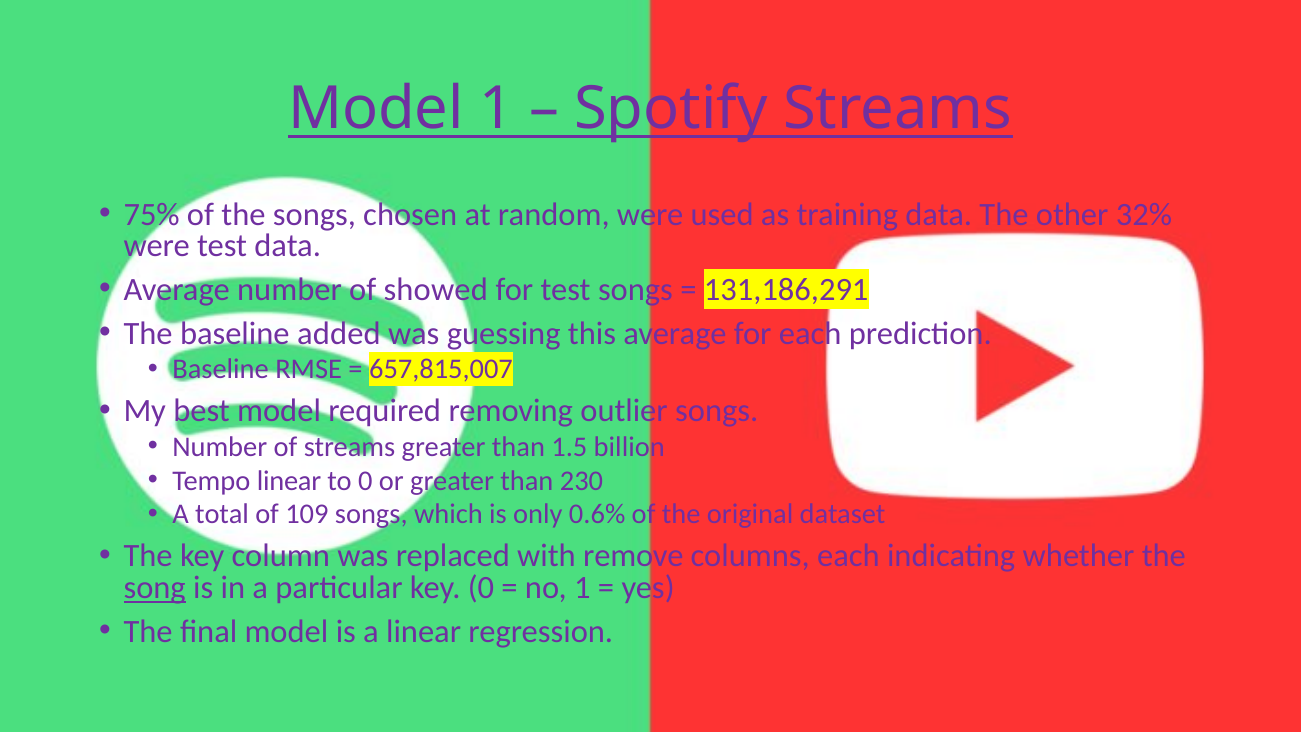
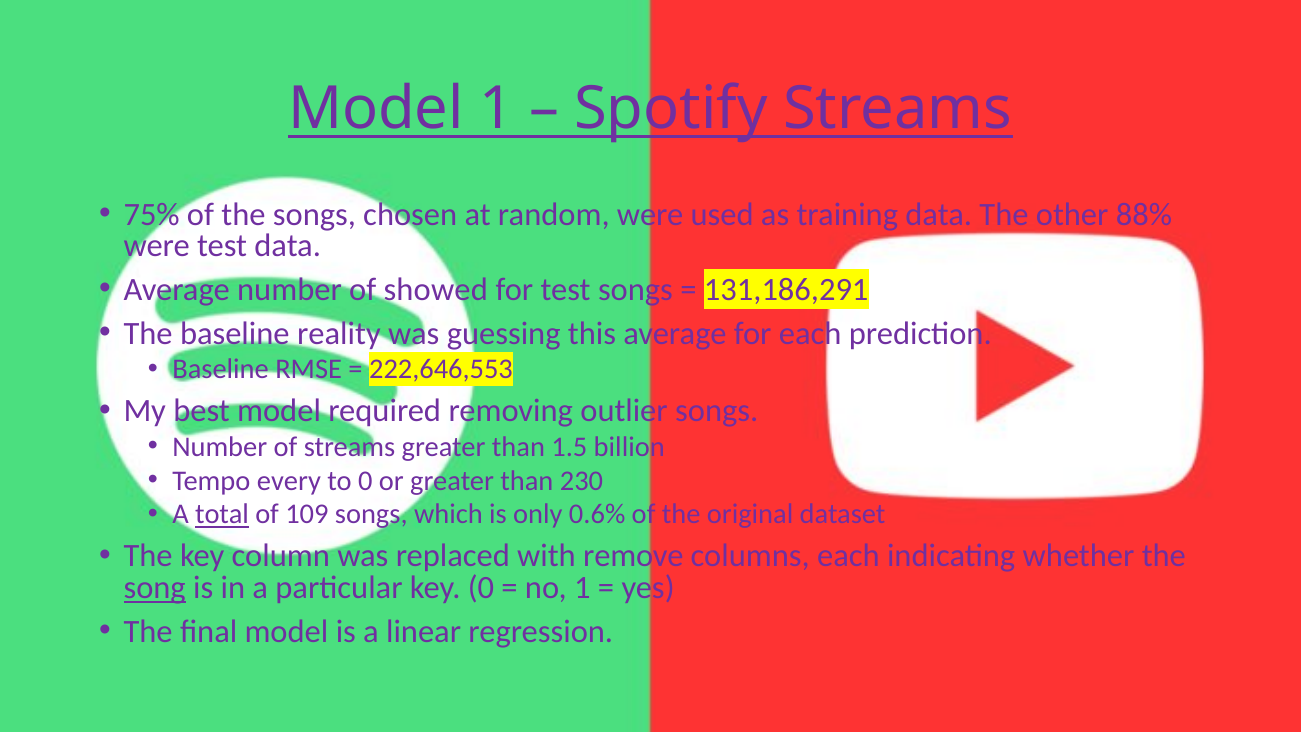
32%: 32% -> 88% (1144, 214)
added: added -> reality (339, 333)
657,815,007: 657,815,007 -> 222,646,553 (441, 369)
Tempo linear: linear -> every (289, 481)
total underline: none -> present (222, 514)
